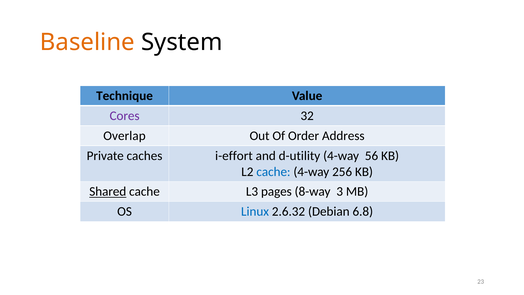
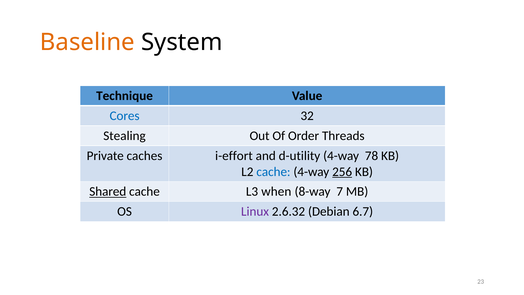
Cores colour: purple -> blue (125, 116)
Overlap: Overlap -> Stealing (125, 136)
Address: Address -> Threads (343, 136)
56: 56 -> 78 (372, 156)
256 underline: none -> present (342, 172)
pages: pages -> when (276, 191)
3: 3 -> 7 (340, 191)
Linux colour: blue -> purple (255, 211)
6.8: 6.8 -> 6.7 (363, 211)
